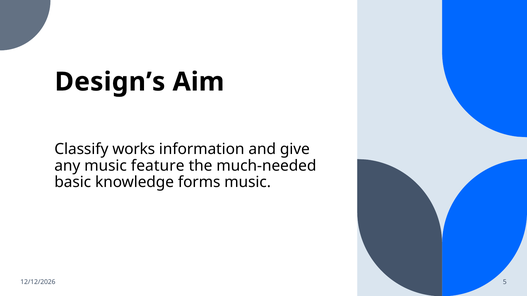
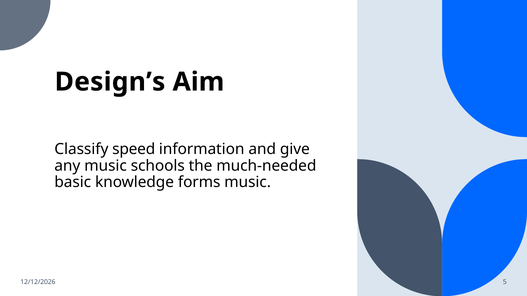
works: works -> speed (134, 149)
feature: feature -> schools (158, 166)
